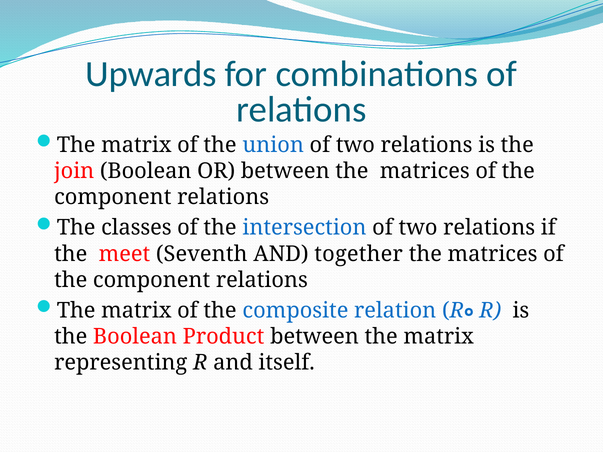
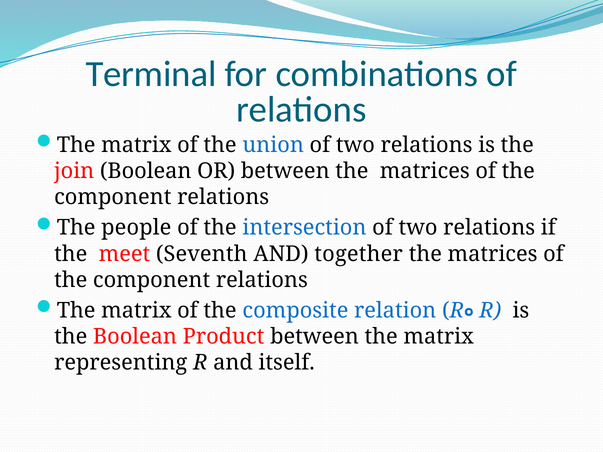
Upwards: Upwards -> Terminal (151, 74)
classes: classes -> people (136, 228)
